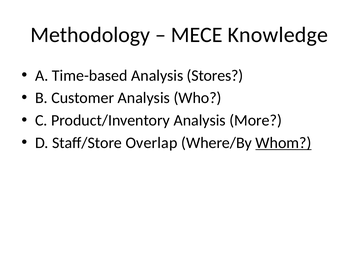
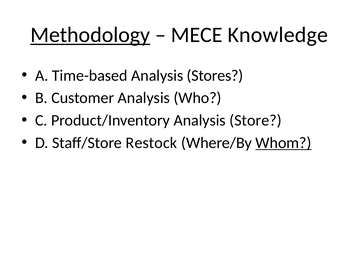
Methodology underline: none -> present (90, 35)
More: More -> Store (256, 120)
Overlap: Overlap -> Restock (151, 142)
